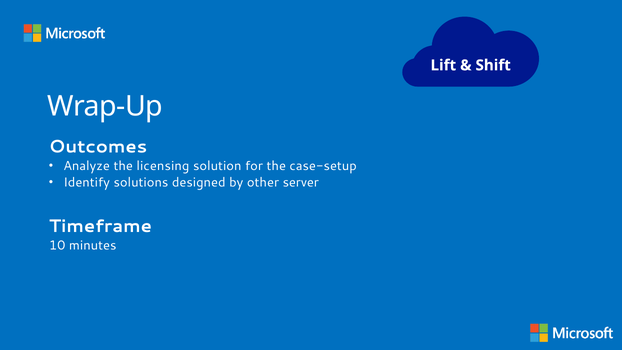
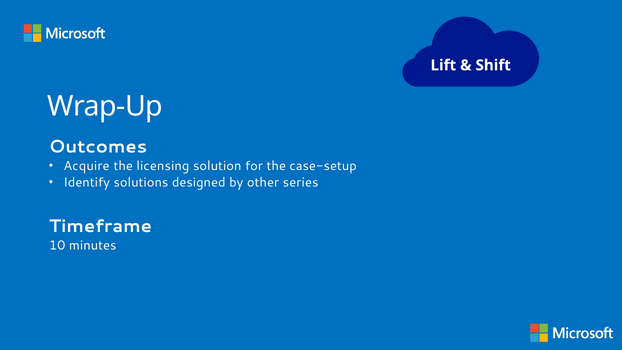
Analyze: Analyze -> Acquire (87, 166)
server: server -> series (301, 183)
